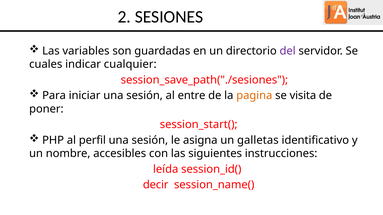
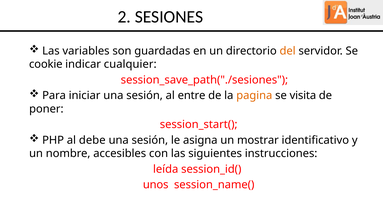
del colour: purple -> orange (288, 51)
cuales: cuales -> cookie (46, 64)
perfil: perfil -> debe (92, 140)
galletas: galletas -> mostrar (258, 140)
decir: decir -> unos (156, 185)
